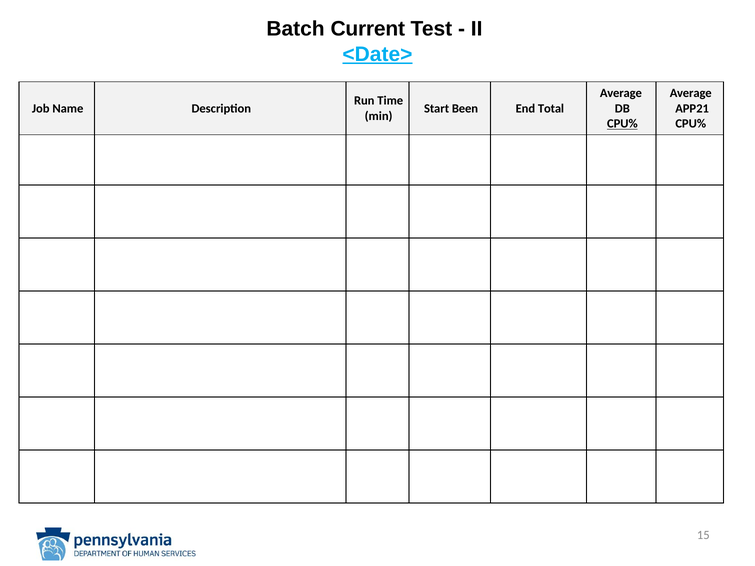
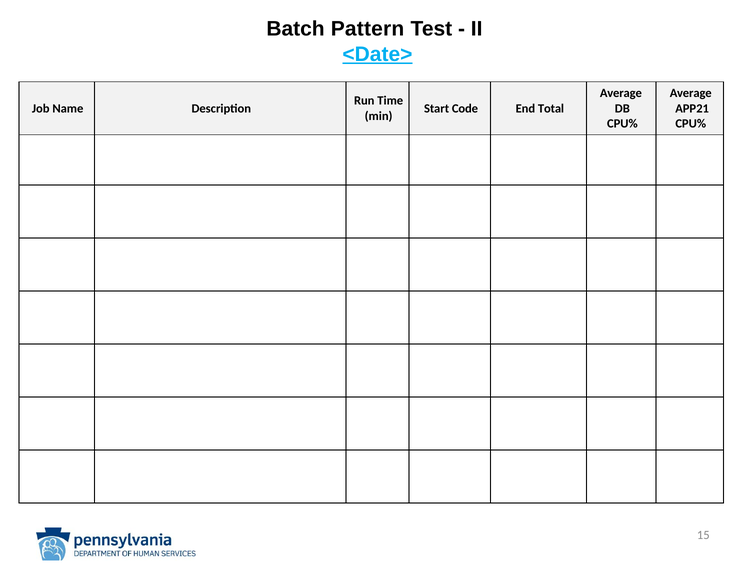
Current: Current -> Pattern (368, 29)
Been: Been -> Code (465, 108)
CPU% underline: present -> none (622, 124)
